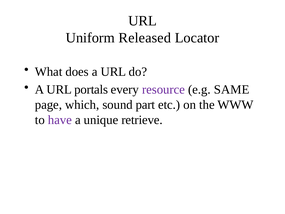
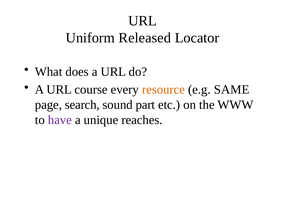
portals: portals -> course (91, 89)
resource colour: purple -> orange (164, 89)
which: which -> search (82, 105)
retrieve: retrieve -> reaches (142, 120)
